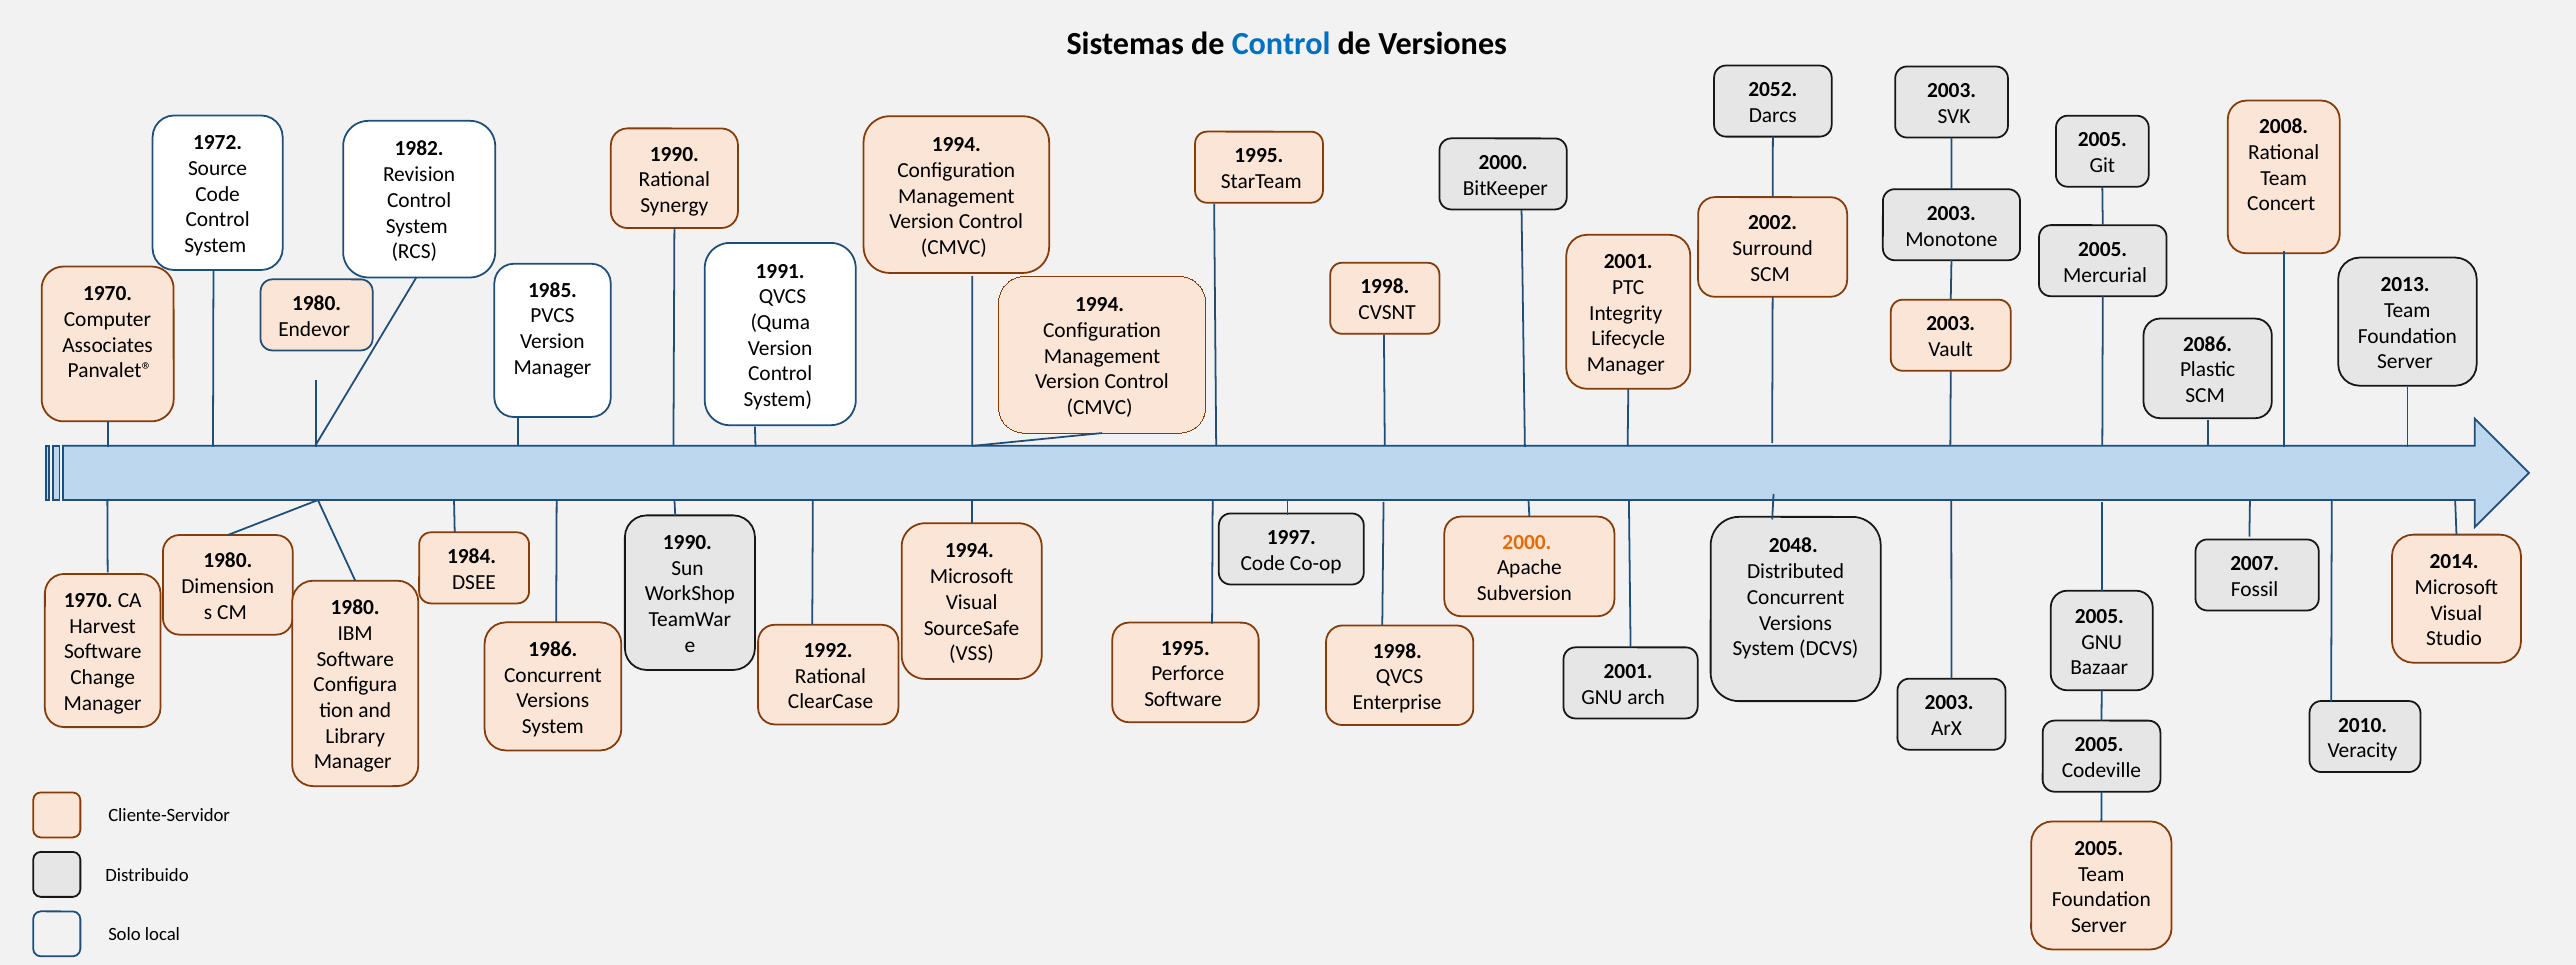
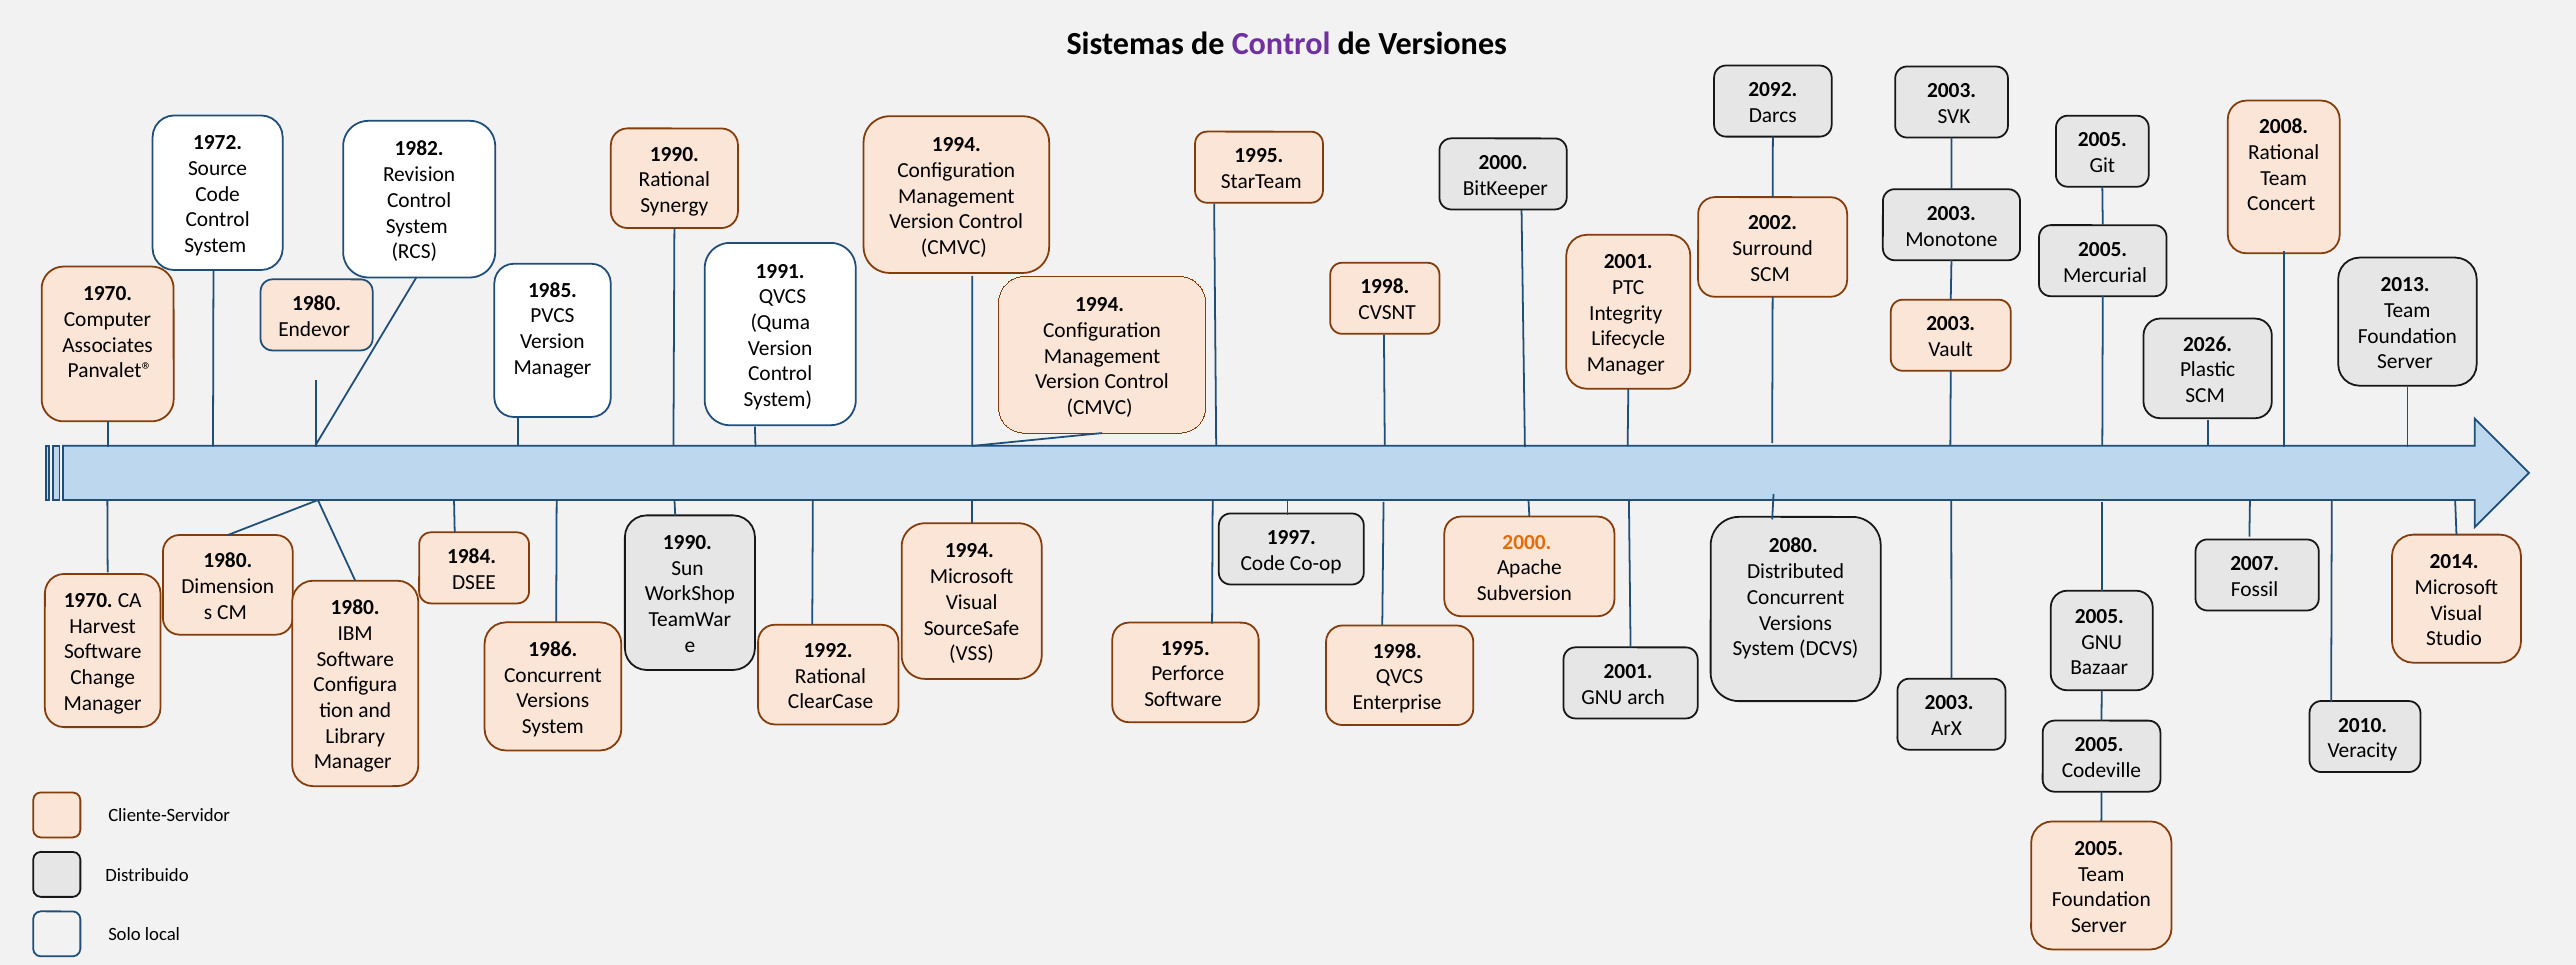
Control colour: blue -> purple (1281, 44)
2052: 2052 -> 2092 (1773, 90)
2086: 2086 -> 2026 (2208, 344)
2048: 2048 -> 2080 (1793, 546)
